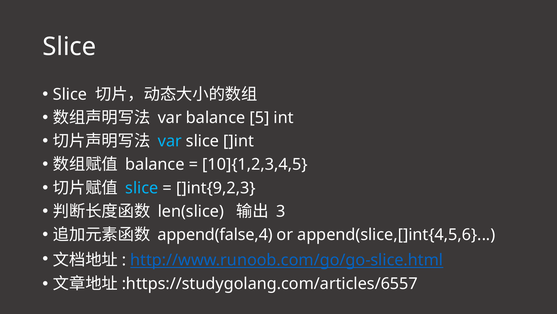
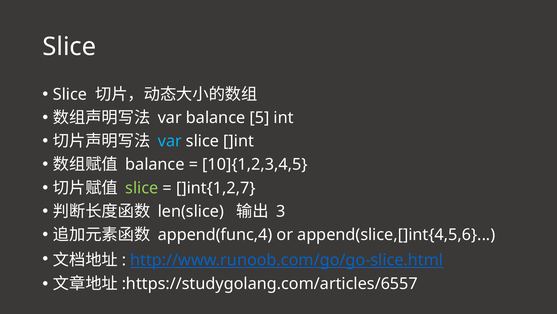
slice colour: light blue -> light green (142, 188)
]int{9,2,3: ]int{9,2,3 -> ]int{1,2,7 (216, 188)
append(false,4: append(false,4 -> append(func,4 (215, 234)
